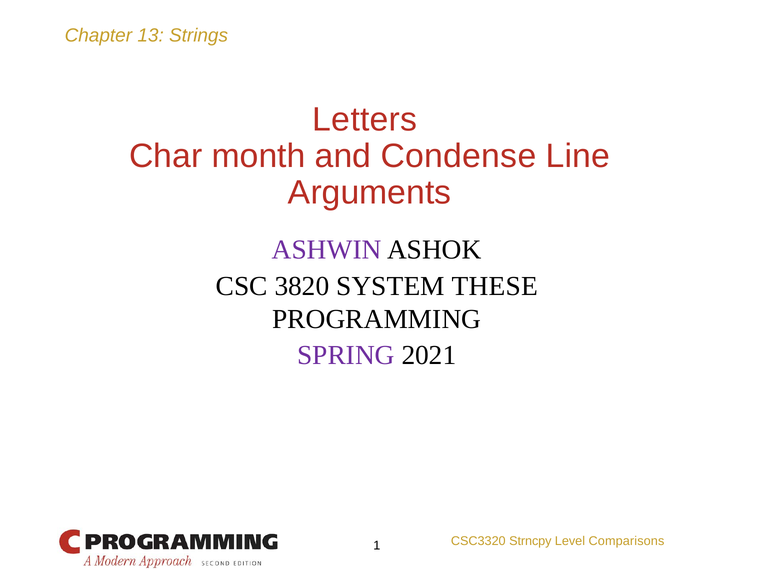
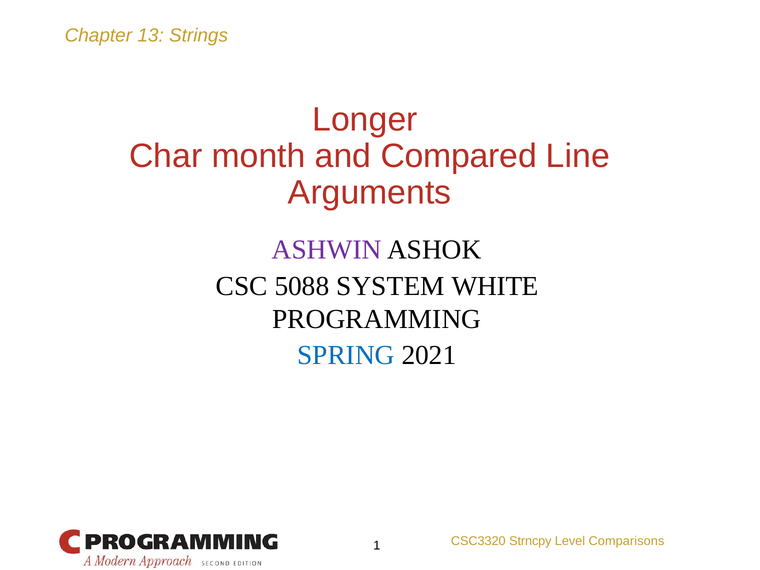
Letters: Letters -> Longer (365, 119)
Condense: Condense -> Compared (459, 156)
3820: 3820 -> 5088 (302, 286)
THESE: THESE -> WHITE (495, 286)
SPRING colour: purple -> blue (346, 355)
